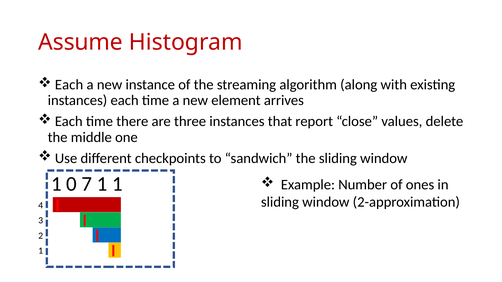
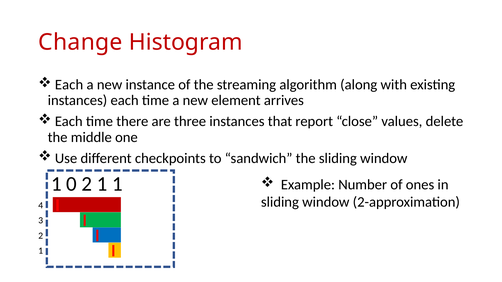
Assume: Assume -> Change (80, 42)
0 7: 7 -> 2 (87, 184)
